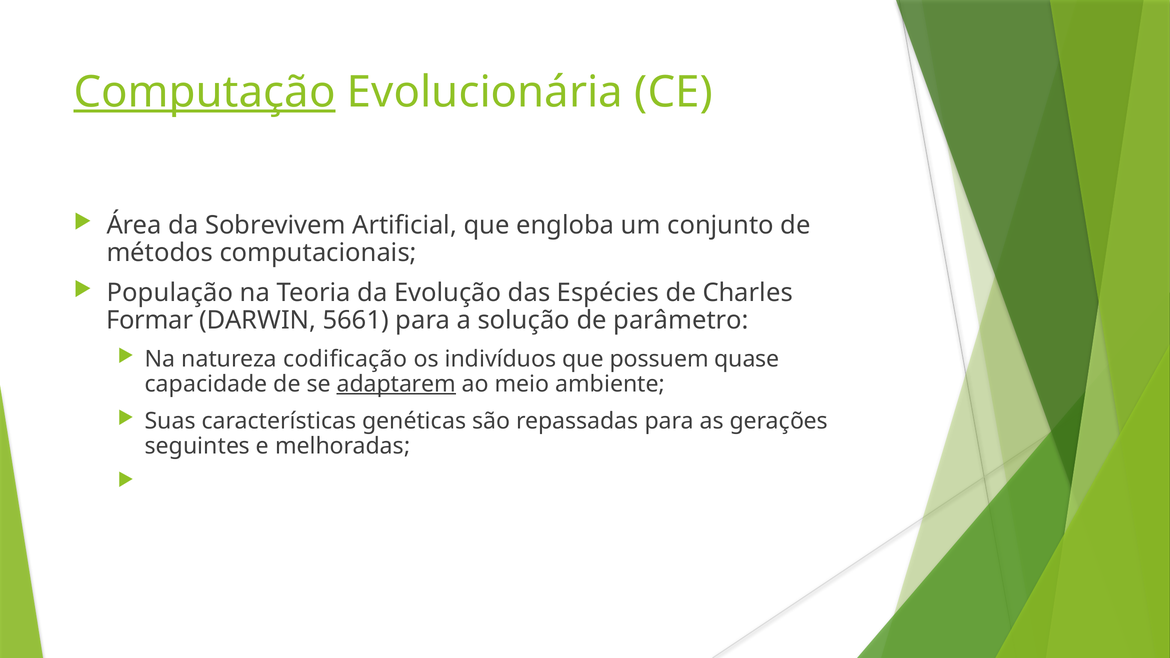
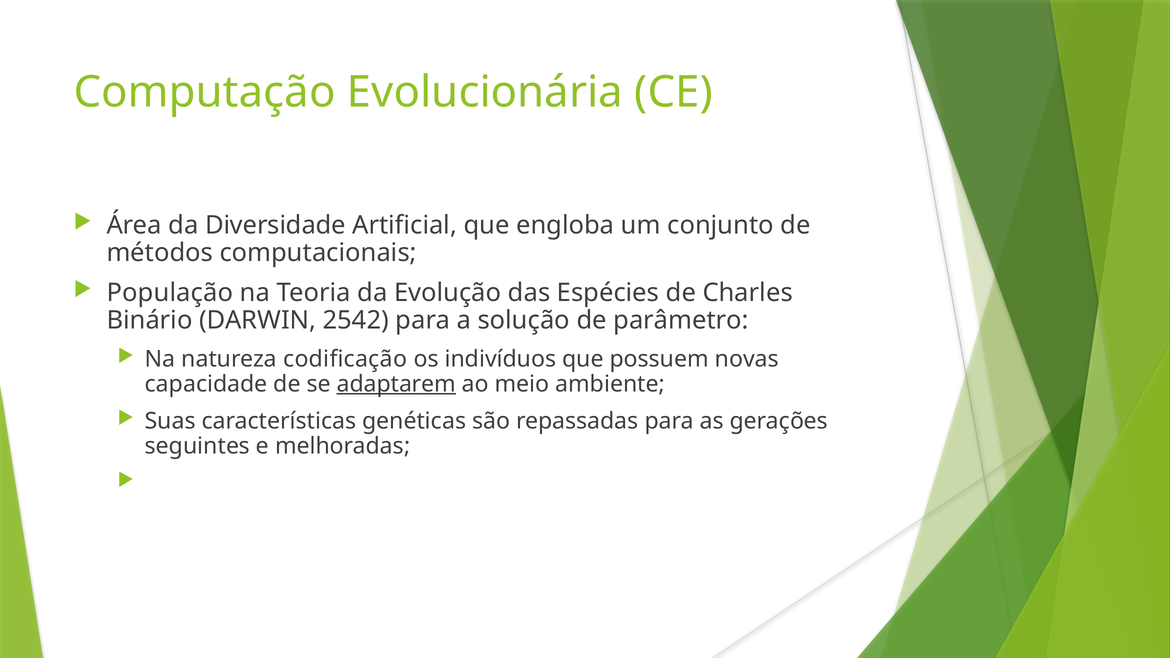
Computação underline: present -> none (205, 92)
Sobrevivem: Sobrevivem -> Diversidade (275, 225)
Formar: Formar -> Binário (150, 320)
5661: 5661 -> 2542 (356, 320)
quase: quase -> novas (747, 359)
